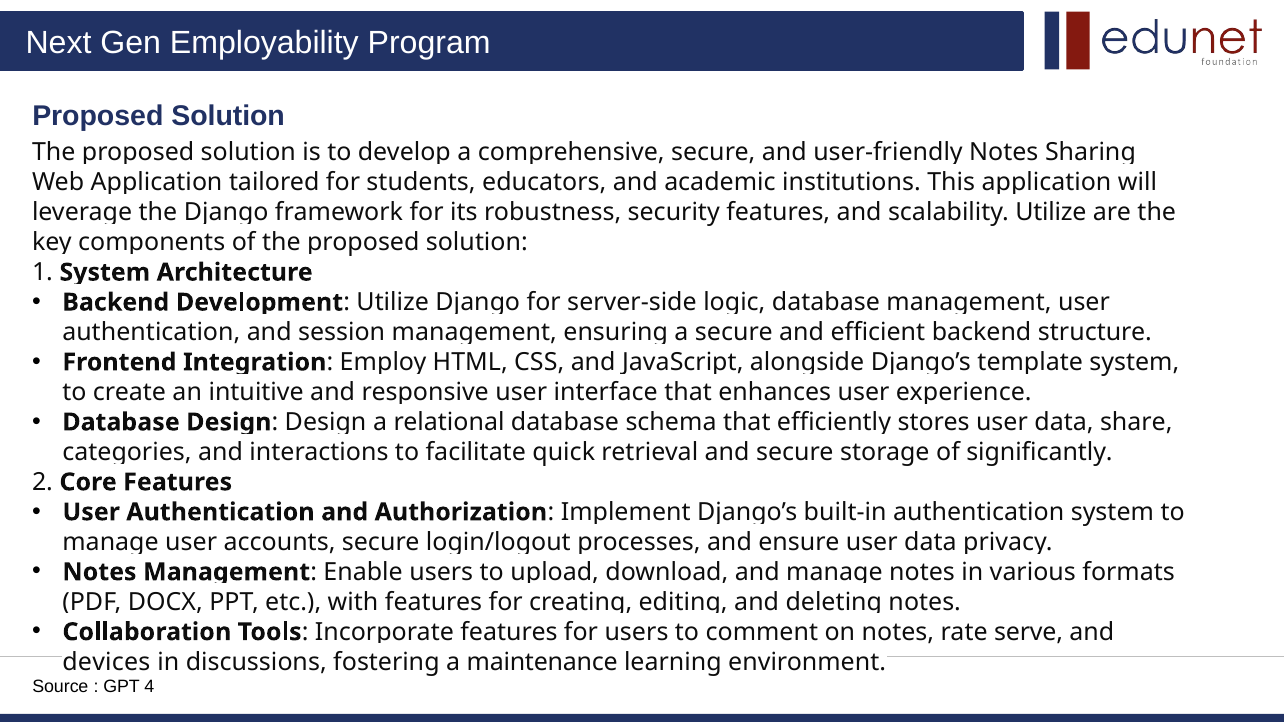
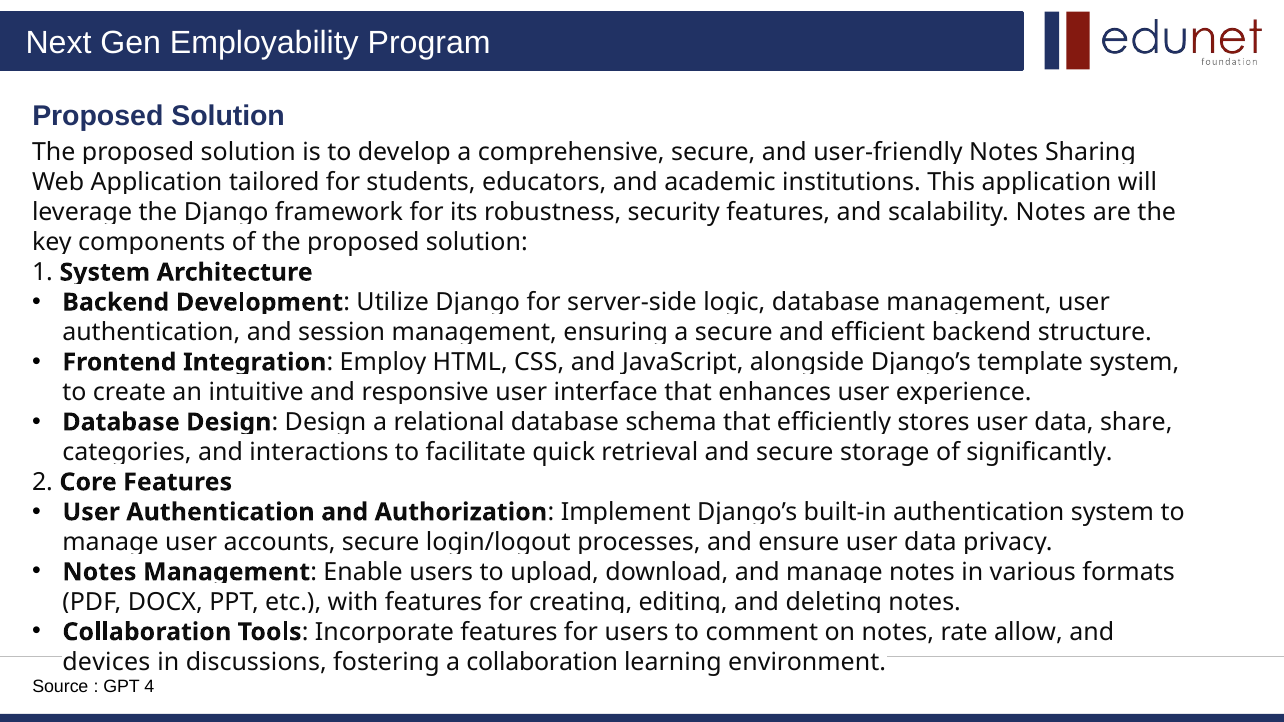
scalability Utilize: Utilize -> Notes (1051, 213)
serve: serve -> allow (1028, 632)
a maintenance: maintenance -> collaboration (542, 662)
